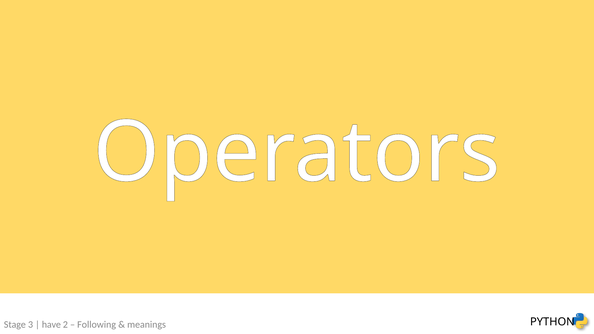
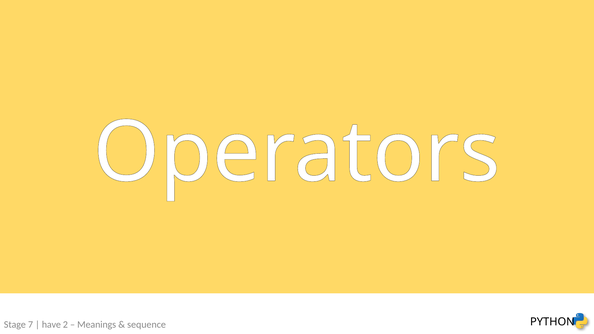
3: 3 -> 7 (31, 325)
Following: Following -> Meanings (97, 325)
meanings: meanings -> sequence (147, 325)
